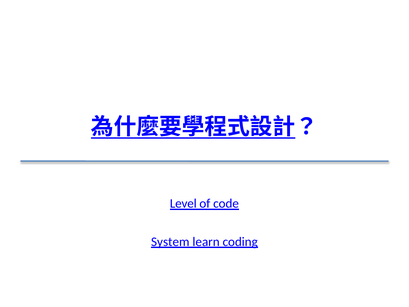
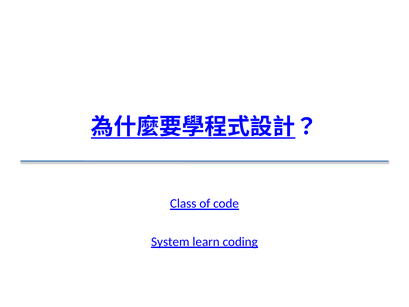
Level: Level -> Class (183, 203)
